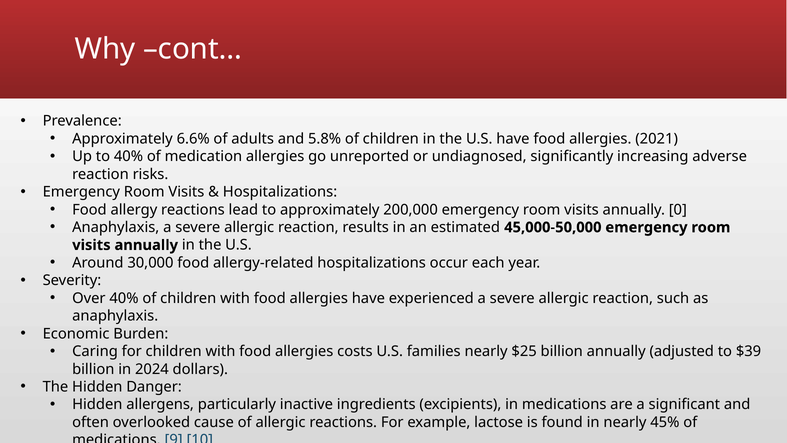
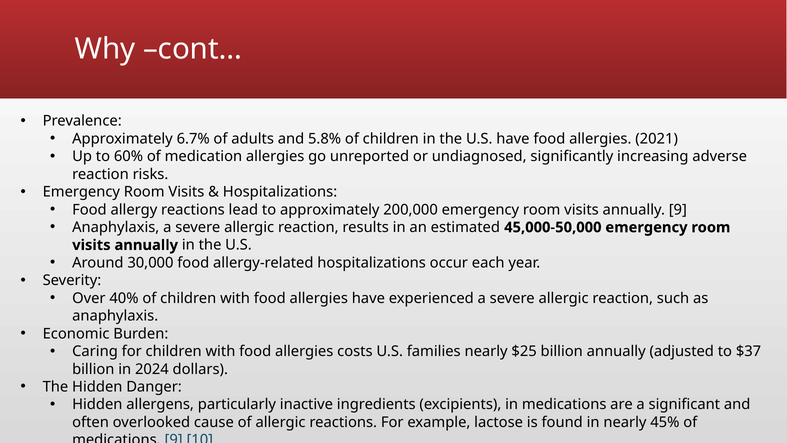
6.6%: 6.6% -> 6.7% (193, 139)
to 40%: 40% -> 60% (128, 156)
annually 0: 0 -> 9 (678, 210)
$39: $39 -> $37 (749, 351)
